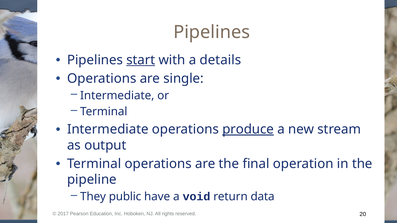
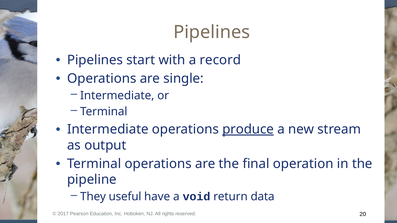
start underline: present -> none (141, 60)
details: details -> record (220, 60)
public: public -> useful (125, 197)
